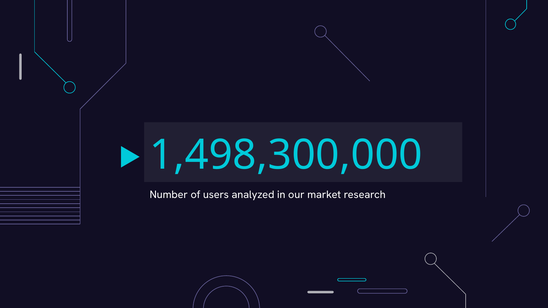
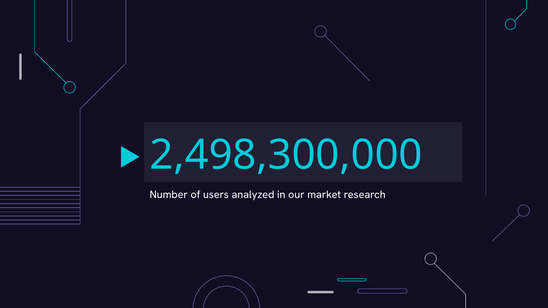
1,498,300,000: 1,498,300,000 -> 2,498,300,000 (286, 155)
